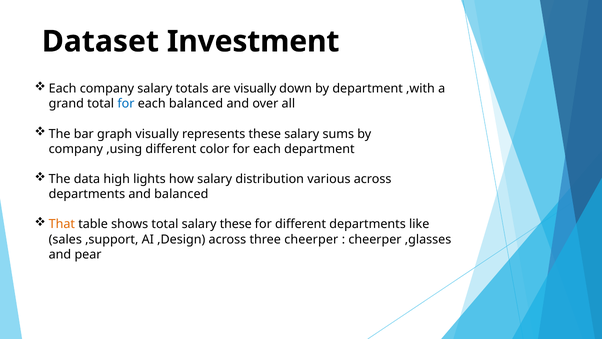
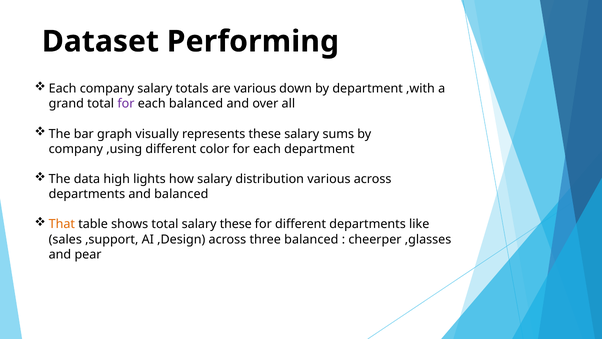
Investment: Investment -> Performing (253, 41)
are visually: visually -> various (255, 89)
for colour: blue -> purple (126, 104)
three cheerper: cheerper -> balanced (311, 239)
